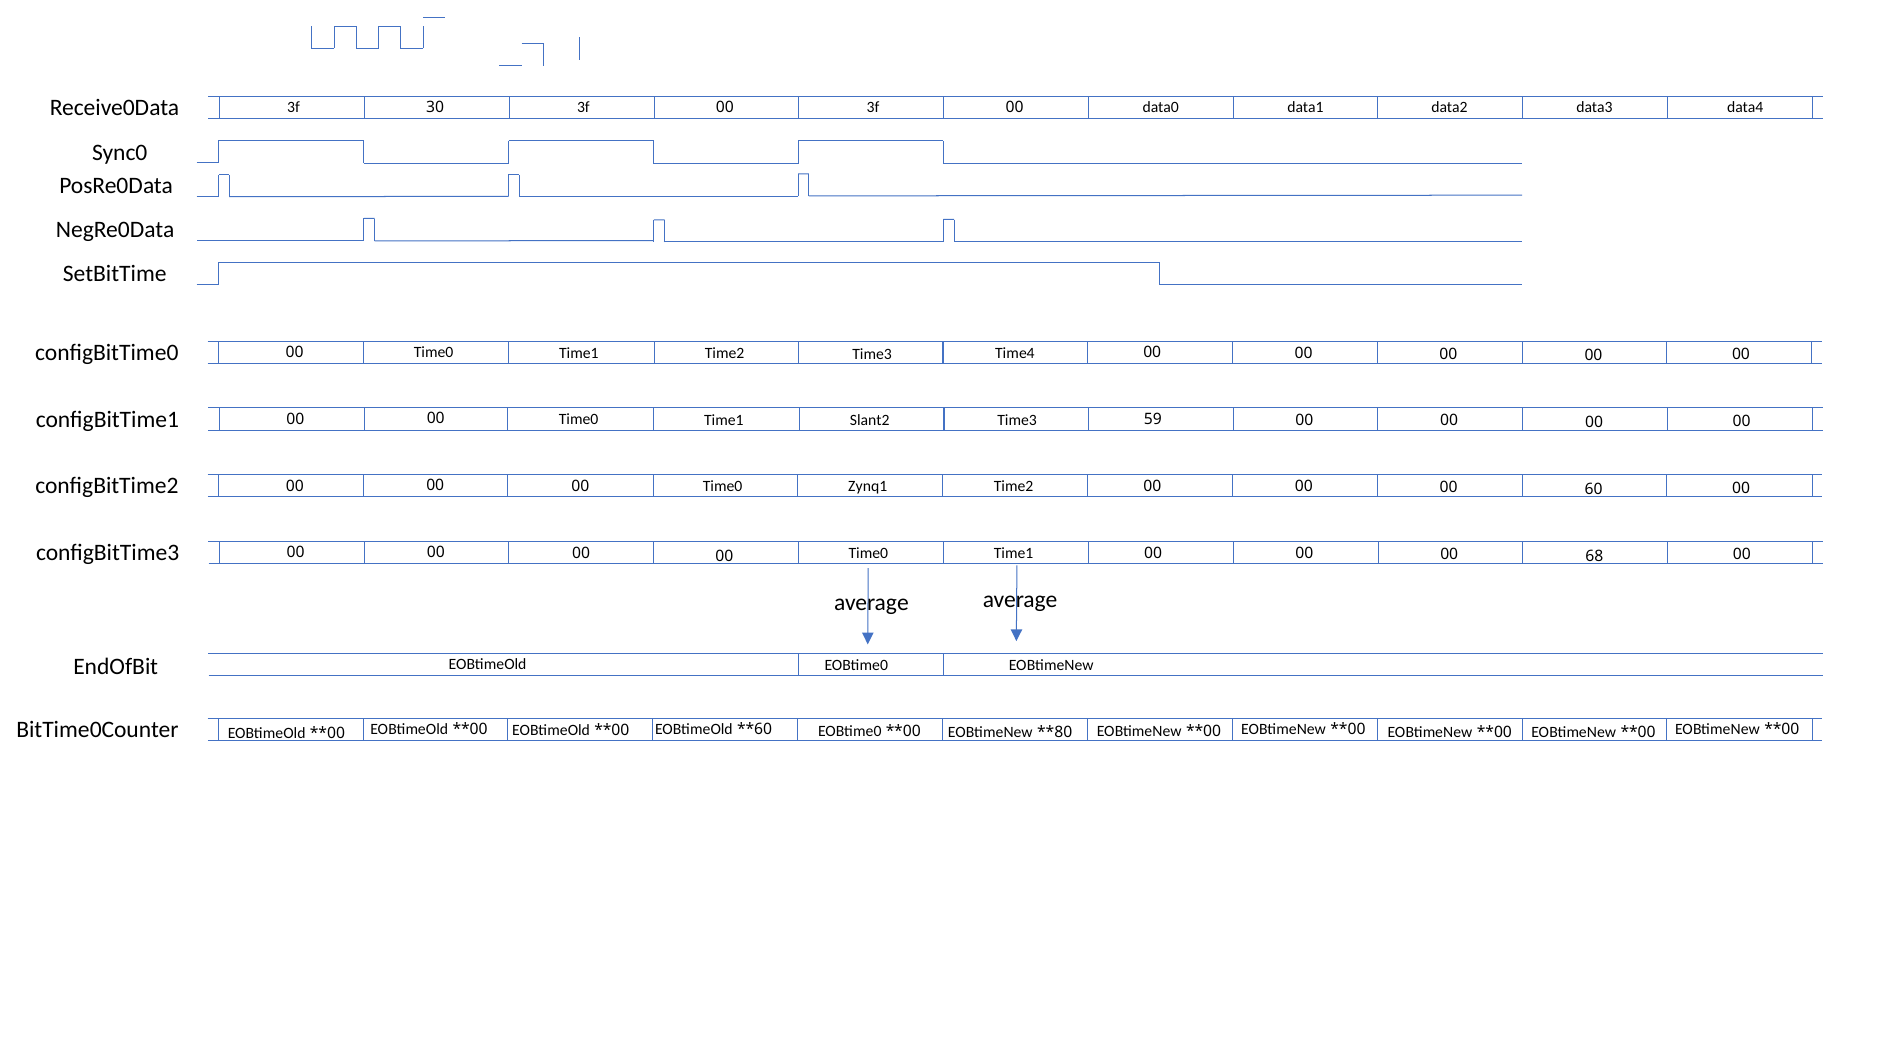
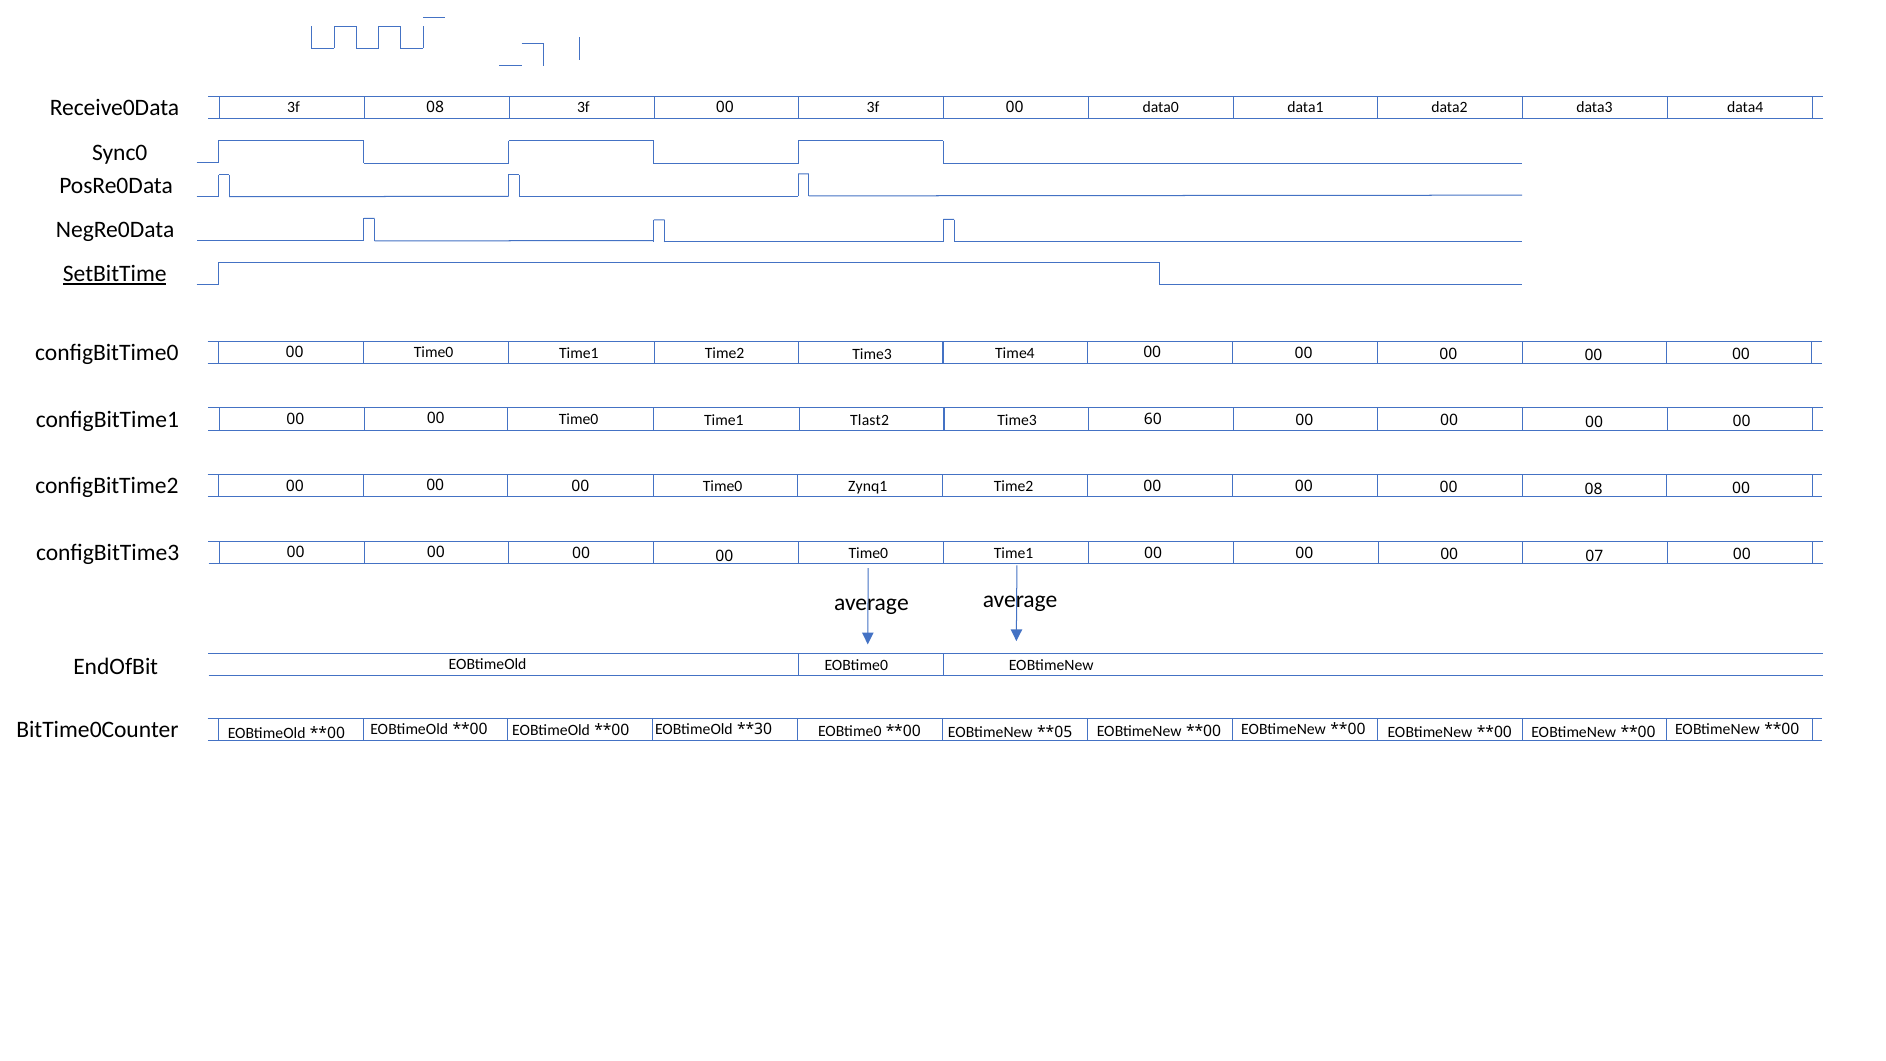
3f 30: 30 -> 08 (435, 108)
SetBitTime underline: none -> present (115, 274)
Slant2: Slant2 -> Tlast2 (870, 420)
59: 59 -> 60 (1153, 419)
00 60: 60 -> 08 (1594, 489)
68: 68 -> 07 (1594, 556)
80: 80 -> 05 (1063, 732)
EOBtimeOld 60: 60 -> 30 (763, 729)
